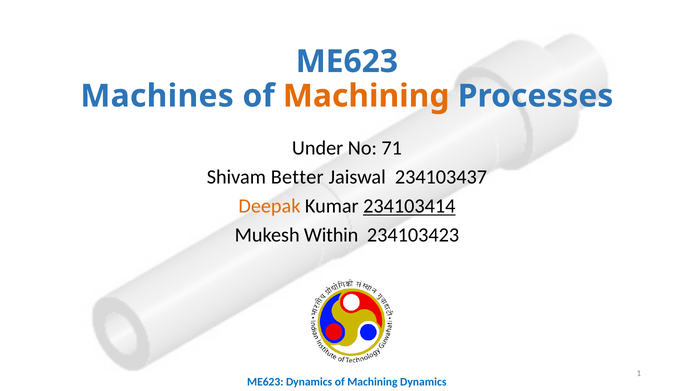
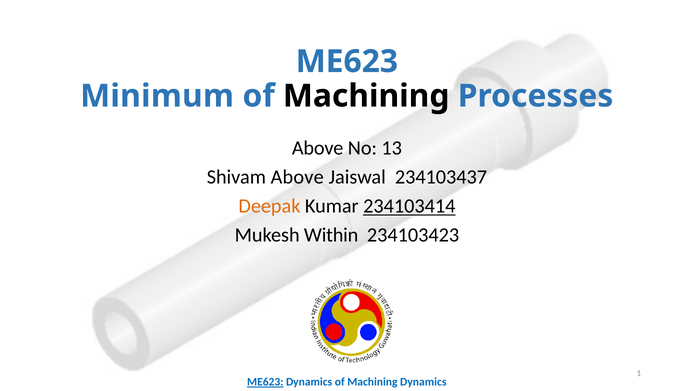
Machines: Machines -> Minimum (157, 96)
Machining colour: orange -> black (366, 96)
Under: Under -> Above (318, 148)
71: 71 -> 13 (392, 148)
Shivam Better: Better -> Above (297, 177)
ME623 underline: none -> present (265, 381)
